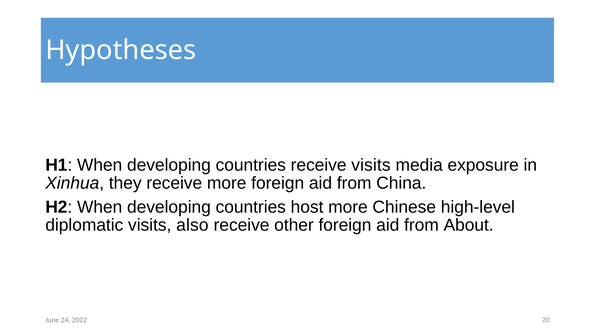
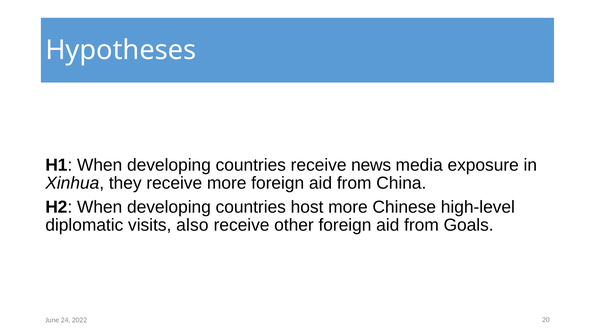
receive visits: visits -> news (371, 165)
About: About -> Goals (469, 225)
